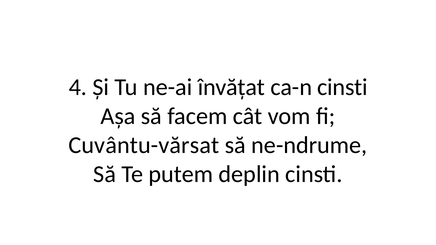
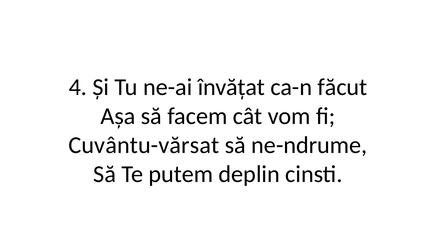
ca-n cinsti: cinsti -> făcut (342, 87)
